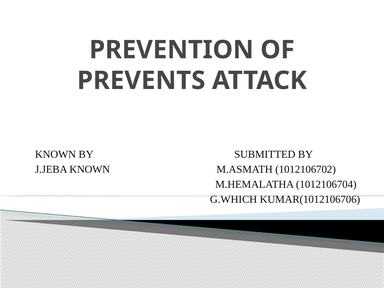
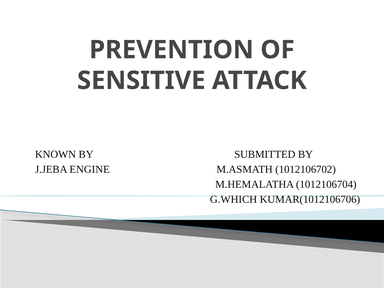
PREVENTS: PREVENTS -> SENSITIVE (141, 81)
J.JEBA KNOWN: KNOWN -> ENGINE (90, 169)
